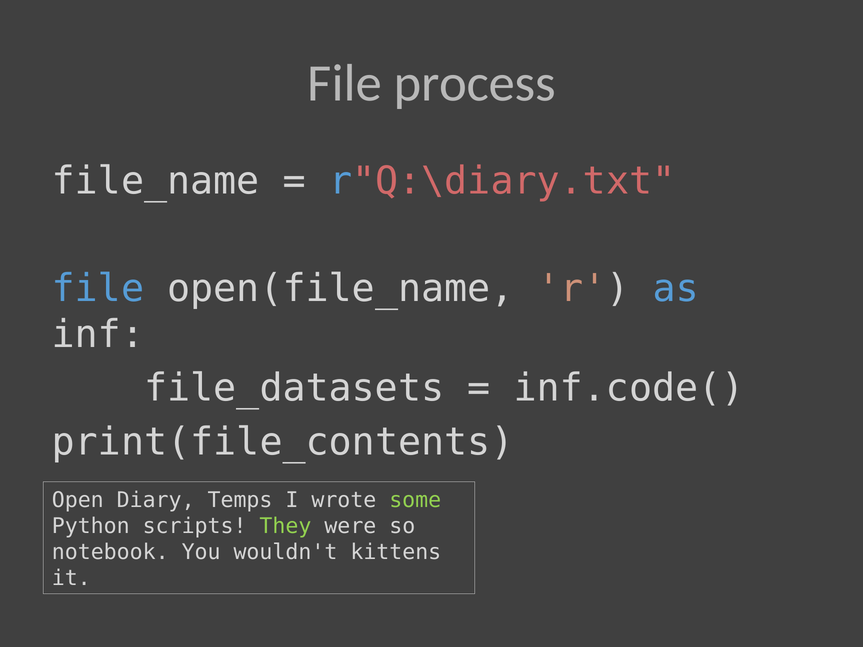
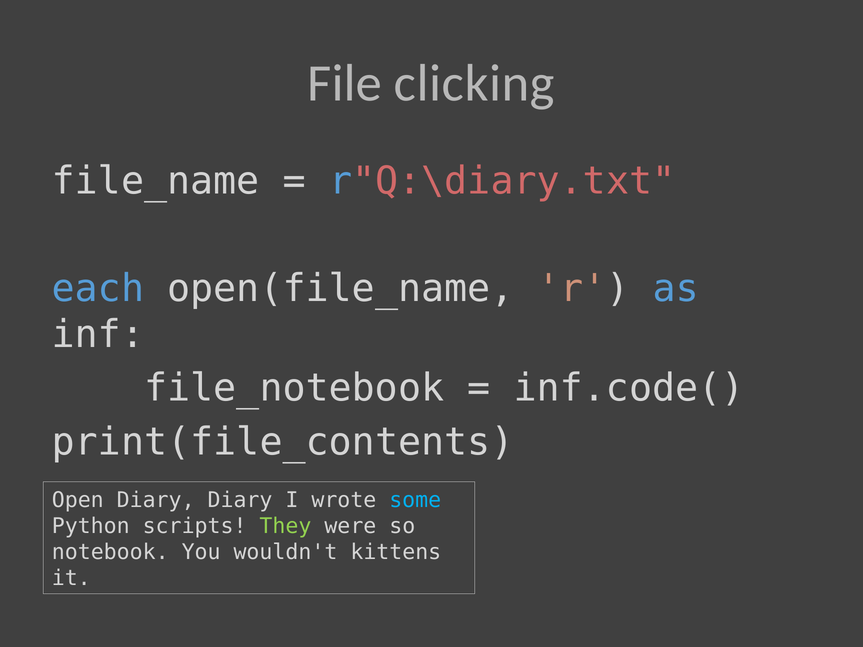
process: process -> clicking (474, 84)
file: file -> each (98, 289)
file_datasets: file_datasets -> file_notebook (294, 388)
Diary Temps: Temps -> Diary (240, 501)
some colour: light green -> light blue (415, 501)
